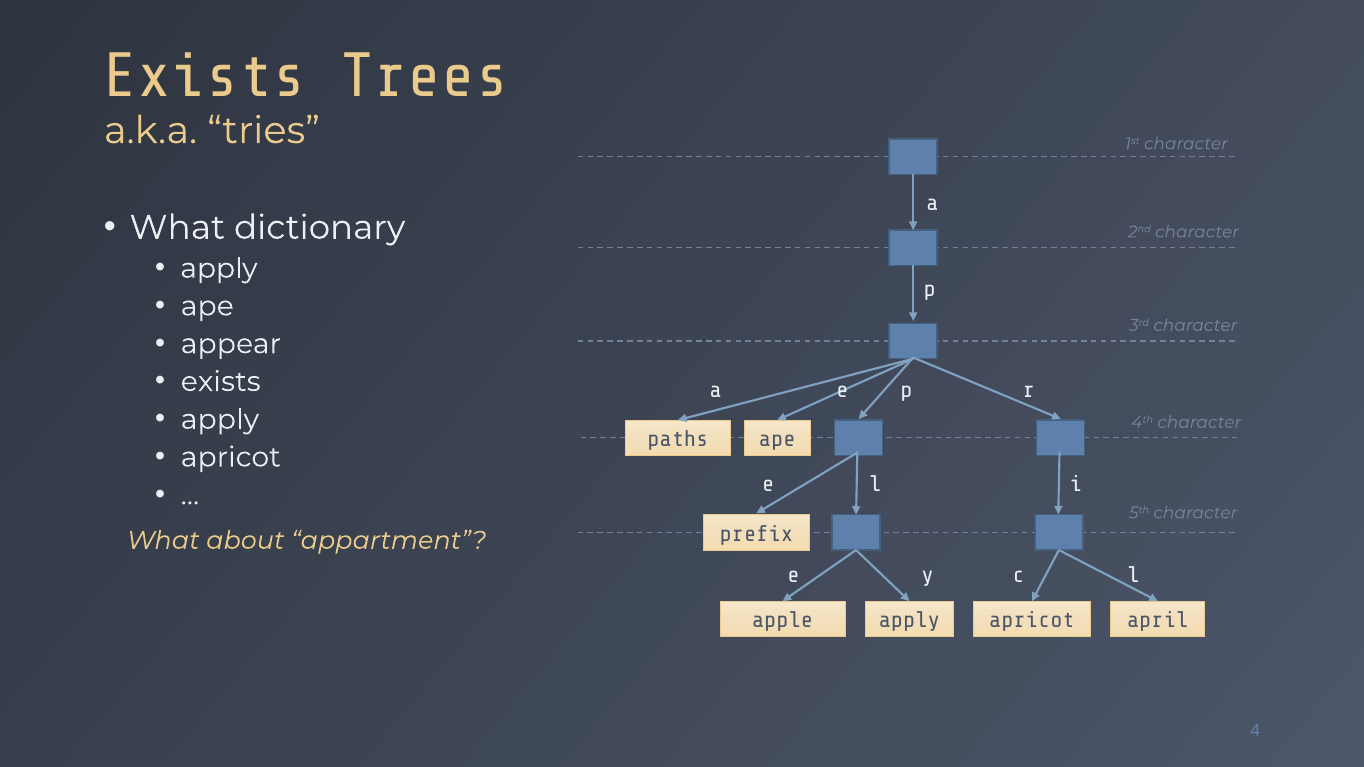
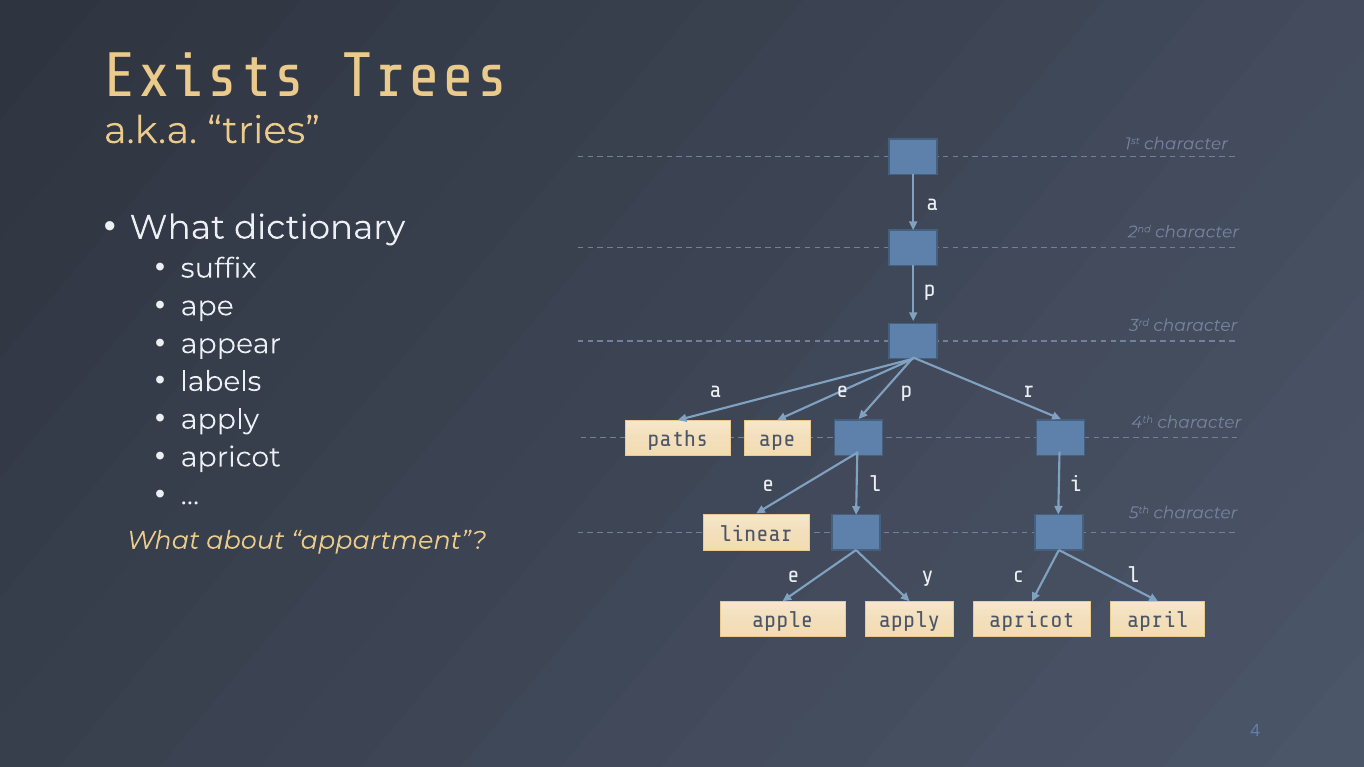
apply: apply -> suffix (219, 268)
exists: exists -> labels (221, 382)
prefix: prefix -> linear (756, 534)
